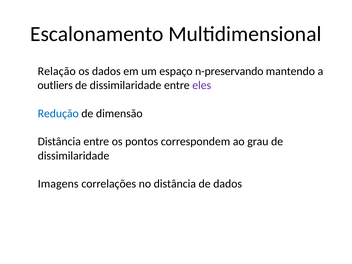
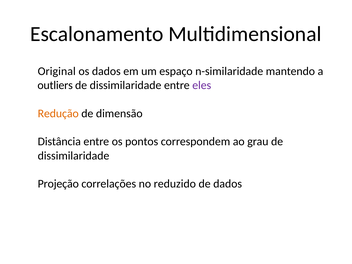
Relação: Relação -> Original (57, 71)
n-preservando: n-preservando -> n-similaridade (229, 71)
Redução colour: blue -> orange (58, 113)
Imagens: Imagens -> Projeção (58, 184)
no distância: distância -> reduzido (175, 184)
